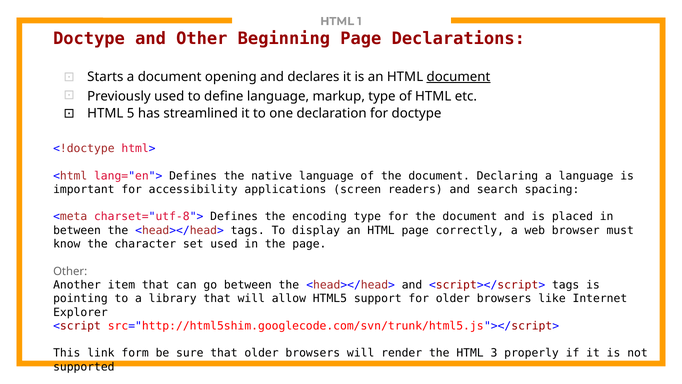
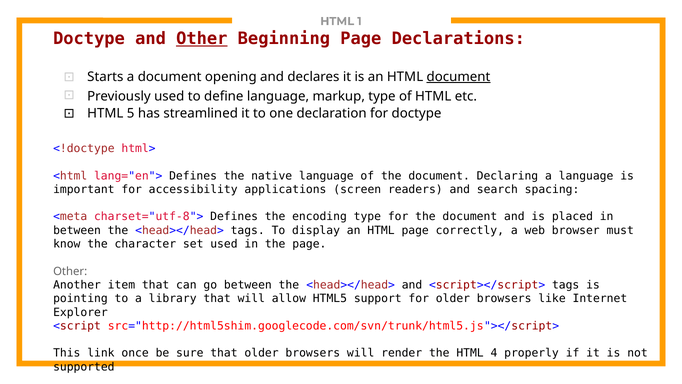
Other underline: none -> present (202, 38)
form: form -> once (135, 353)
3: 3 -> 4 (494, 353)
